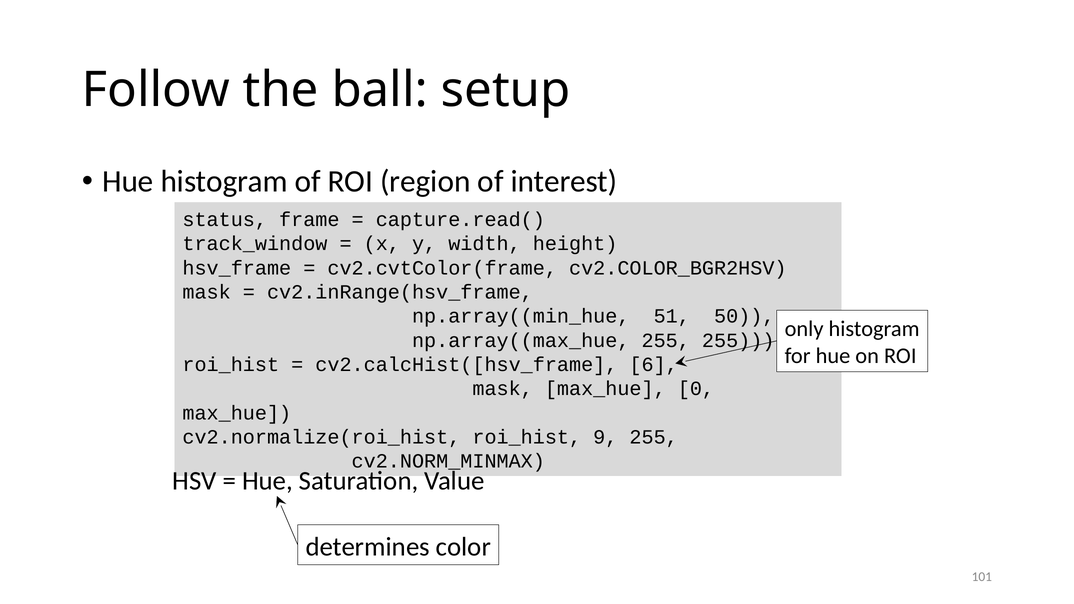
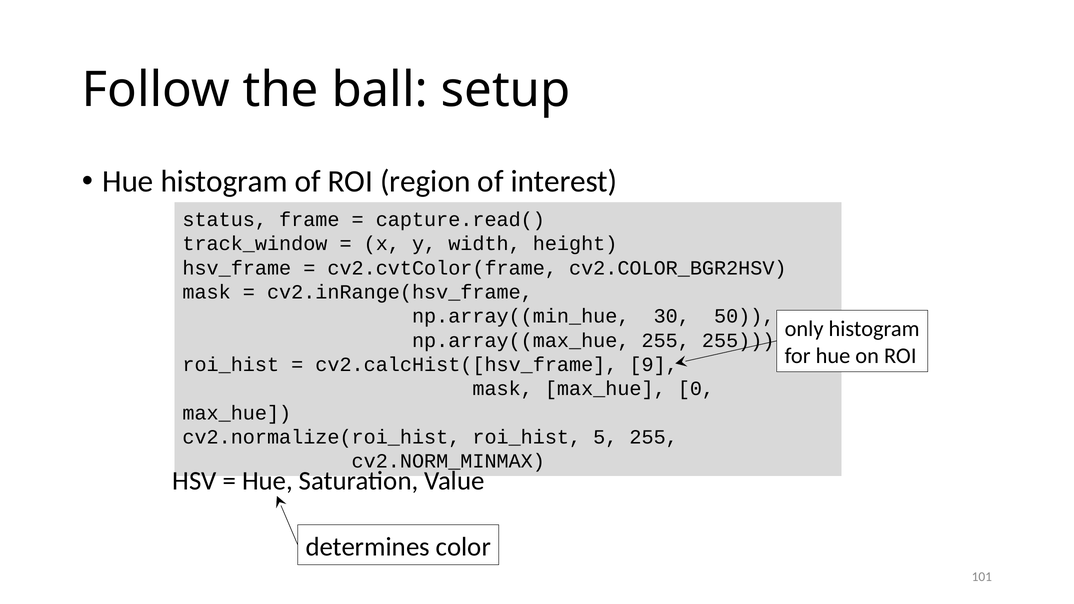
51: 51 -> 30 (672, 316)
6: 6 -> 9 (654, 365)
9: 9 -> 5 (605, 437)
